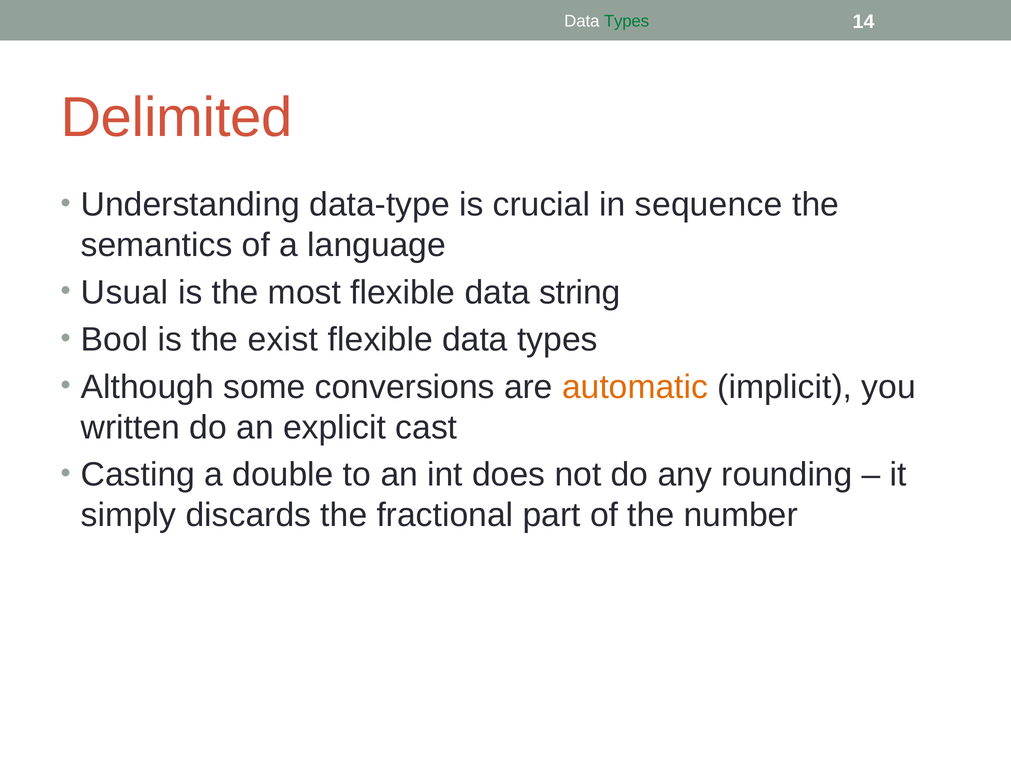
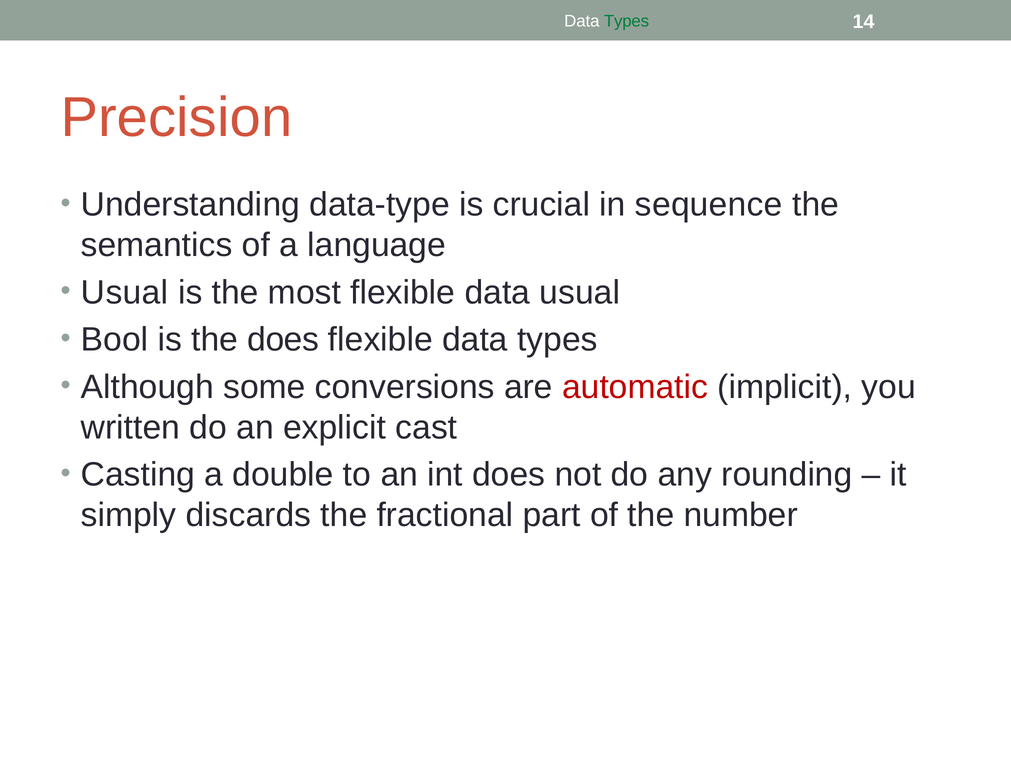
Delimited: Delimited -> Precision (176, 118)
data string: string -> usual (580, 292)
the exist: exist -> does (283, 339)
automatic colour: orange -> red (635, 387)
